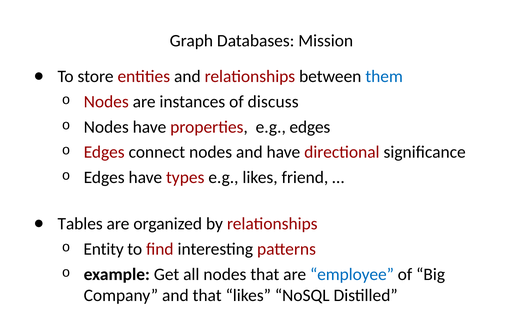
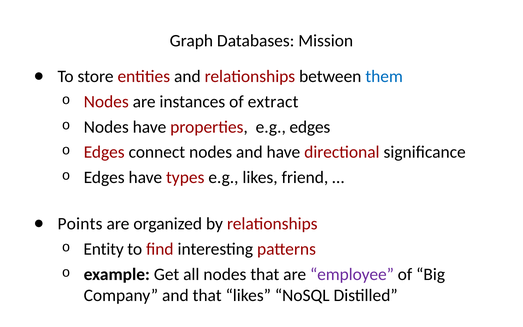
discuss: discuss -> extract (273, 102)
Tables: Tables -> Points (80, 224)
employee colour: blue -> purple (352, 274)
